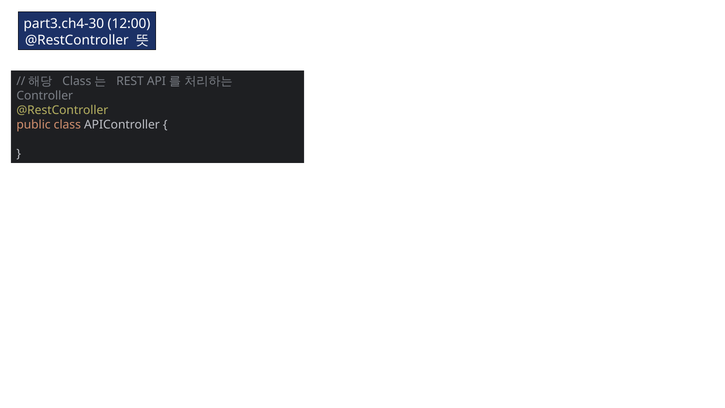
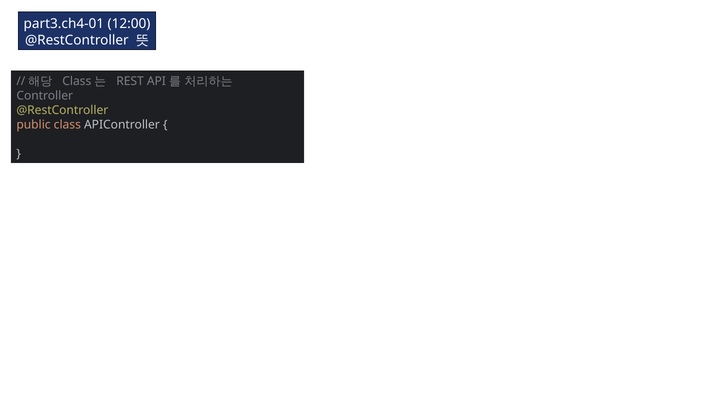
part3.ch4-30: part3.ch4-30 -> part3.ch4-01 (64, 24)
